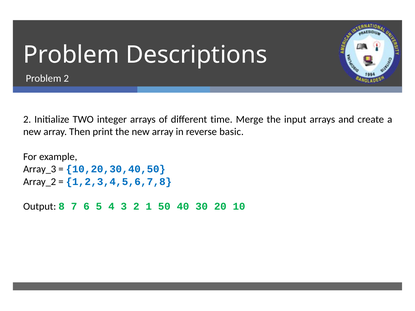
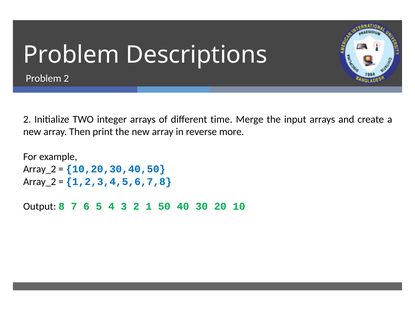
basic: basic -> more (232, 132)
Array_3: Array_3 -> Array_2 (40, 169)
